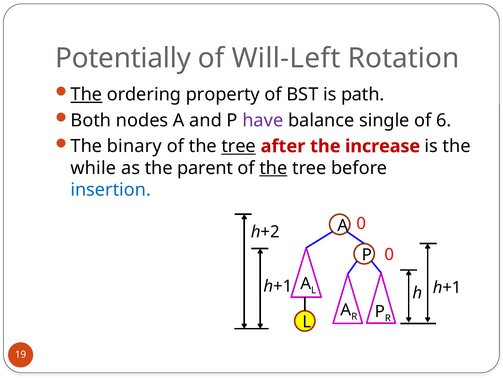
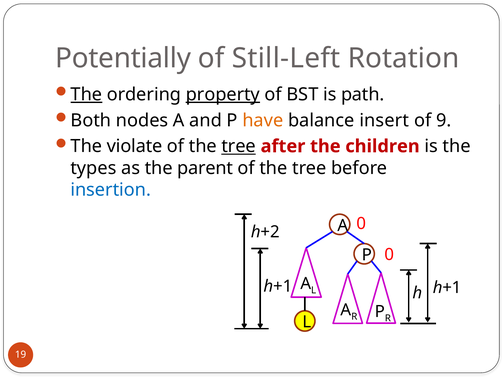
Will-Left: Will-Left -> Still-Left (286, 58)
property underline: none -> present (223, 94)
have colour: purple -> orange (263, 120)
single: single -> insert (384, 120)
6: 6 -> 9 (444, 120)
binary: binary -> violate (135, 146)
increase: increase -> children (382, 146)
while: while -> types (93, 168)
the underline: present -> none (273, 168)
